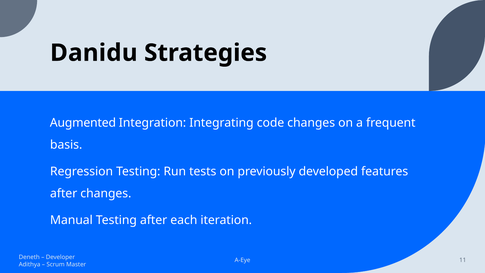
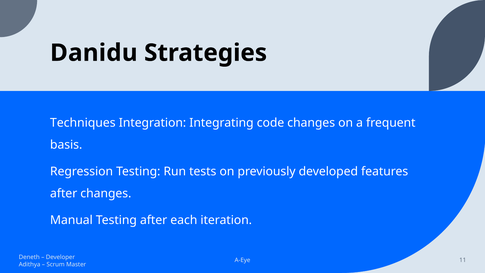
Augmented: Augmented -> Techniques (83, 123)
